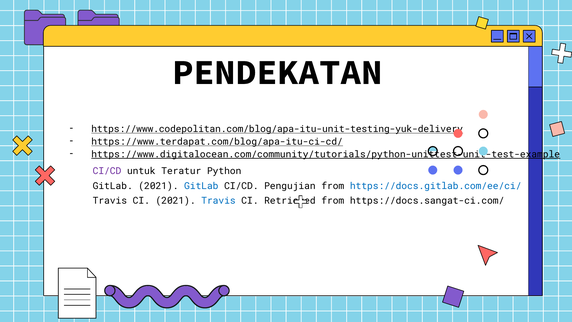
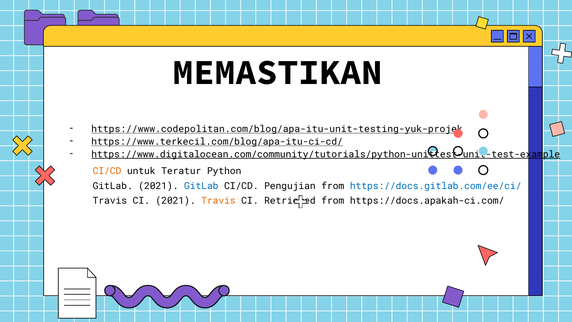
PENDEKATAN: PENDEKATAN -> MEMASTIKAN (277, 72)
https://www.codepolitan.com/blog/apa-itu-unit-testing-yuk-delivery: https://www.codepolitan.com/blog/apa-itu-unit-testing-yuk-delivery -> https://www.codepolitan.com/blog/apa-itu-unit-testing-yuk-projek (277, 129)
https://www.terdapat.com/blog/apa-itu-ci-cd/: https://www.terdapat.com/blog/apa-itu-ci-cd/ -> https://www.terkecil.com/blog/apa-itu-ci-cd/ (217, 142)
CI/CD colour: purple -> orange (107, 171)
Travis colour: blue -> orange (218, 200)
https://docs.sangat-ci.com/: https://docs.sangat-ci.com/ -> https://docs.apakah-ci.com/ (427, 200)
